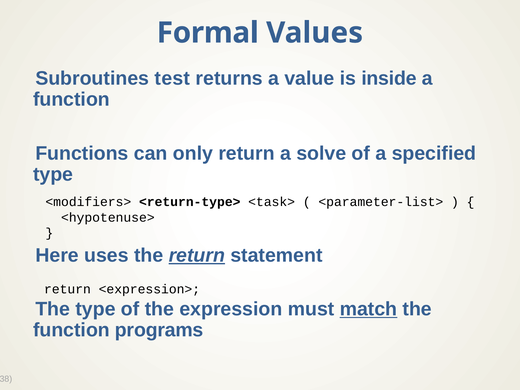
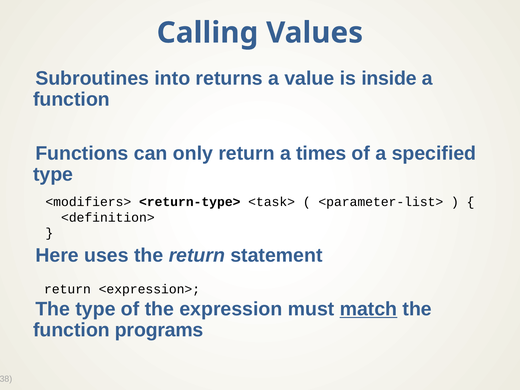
Formal: Formal -> Calling (208, 33)
test: test -> into (172, 78)
solve: solve -> times (321, 153)
<hypotenuse>: <hypotenuse> -> <definition> (108, 217)
return underline: present -> none (197, 255)
